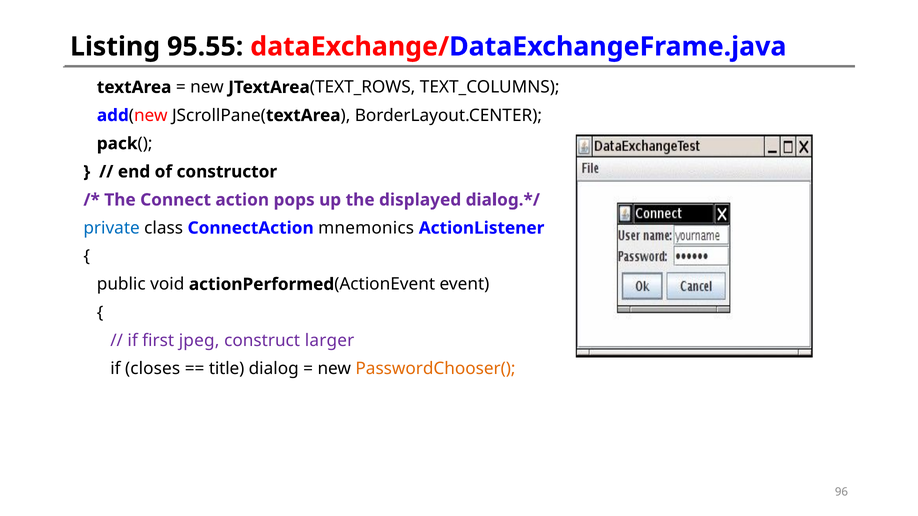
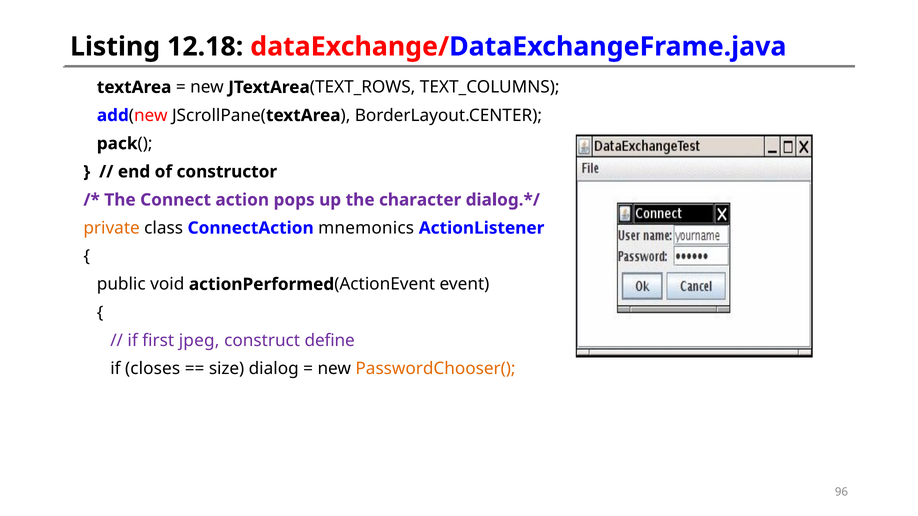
95.55: 95.55 -> 12.18 (205, 47)
displayed: displayed -> character (420, 200)
private colour: blue -> orange (112, 228)
larger: larger -> define (330, 341)
title: title -> size (227, 369)
